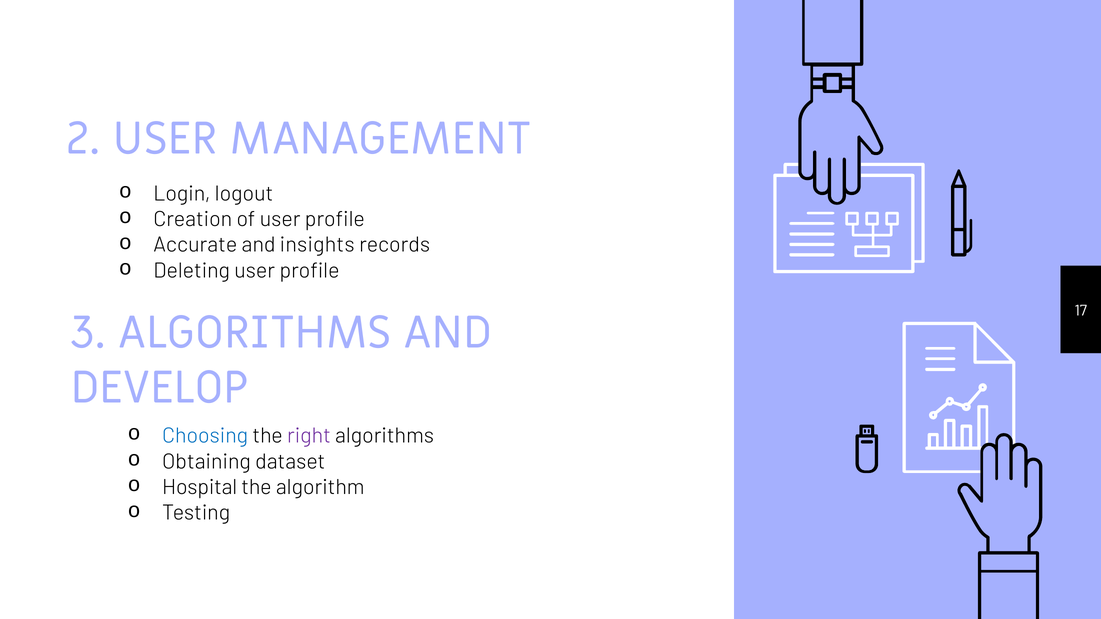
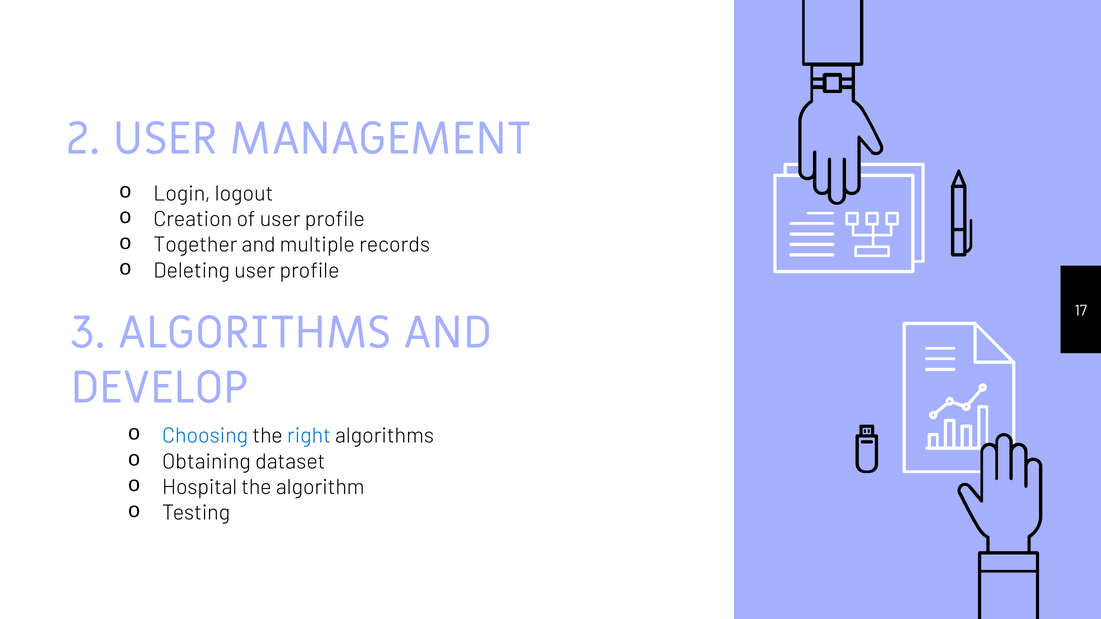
Accurate: Accurate -> Together (195, 245)
insights: insights -> multiple (317, 245)
right colour: purple -> blue (309, 436)
